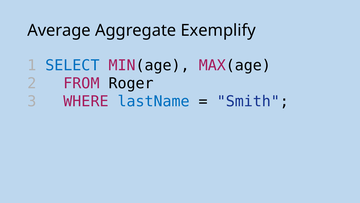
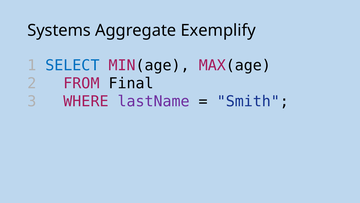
Average: Average -> Systems (59, 30)
Roger: Roger -> Final (131, 83)
lastName colour: blue -> purple (154, 101)
